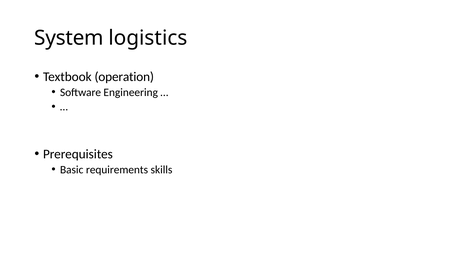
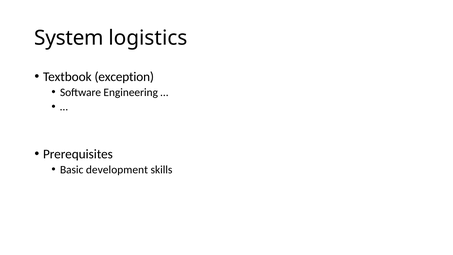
operation: operation -> exception (124, 77)
requirements: requirements -> development (117, 170)
